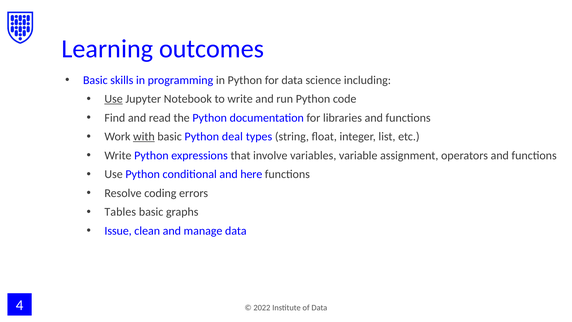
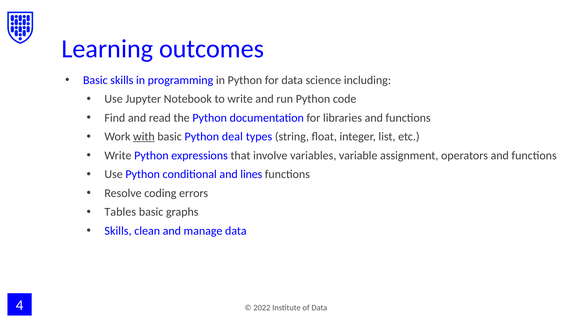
Use underline: present -> none (114, 99)
here: here -> lines (251, 174)
Issue: Issue -> Skills (118, 231)
